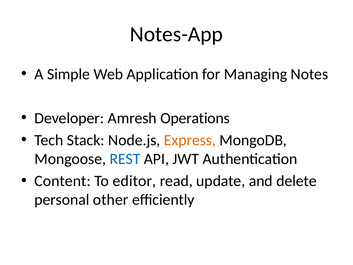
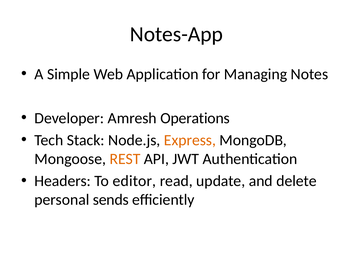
REST colour: blue -> orange (125, 159)
Content: Content -> Headers (63, 181)
other: other -> sends (111, 200)
